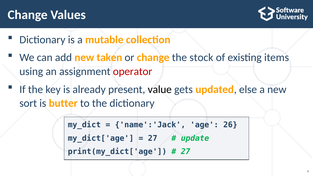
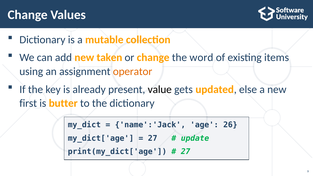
stock: stock -> word (201, 58)
operator colour: red -> orange (133, 72)
sort: sort -> first (28, 103)
